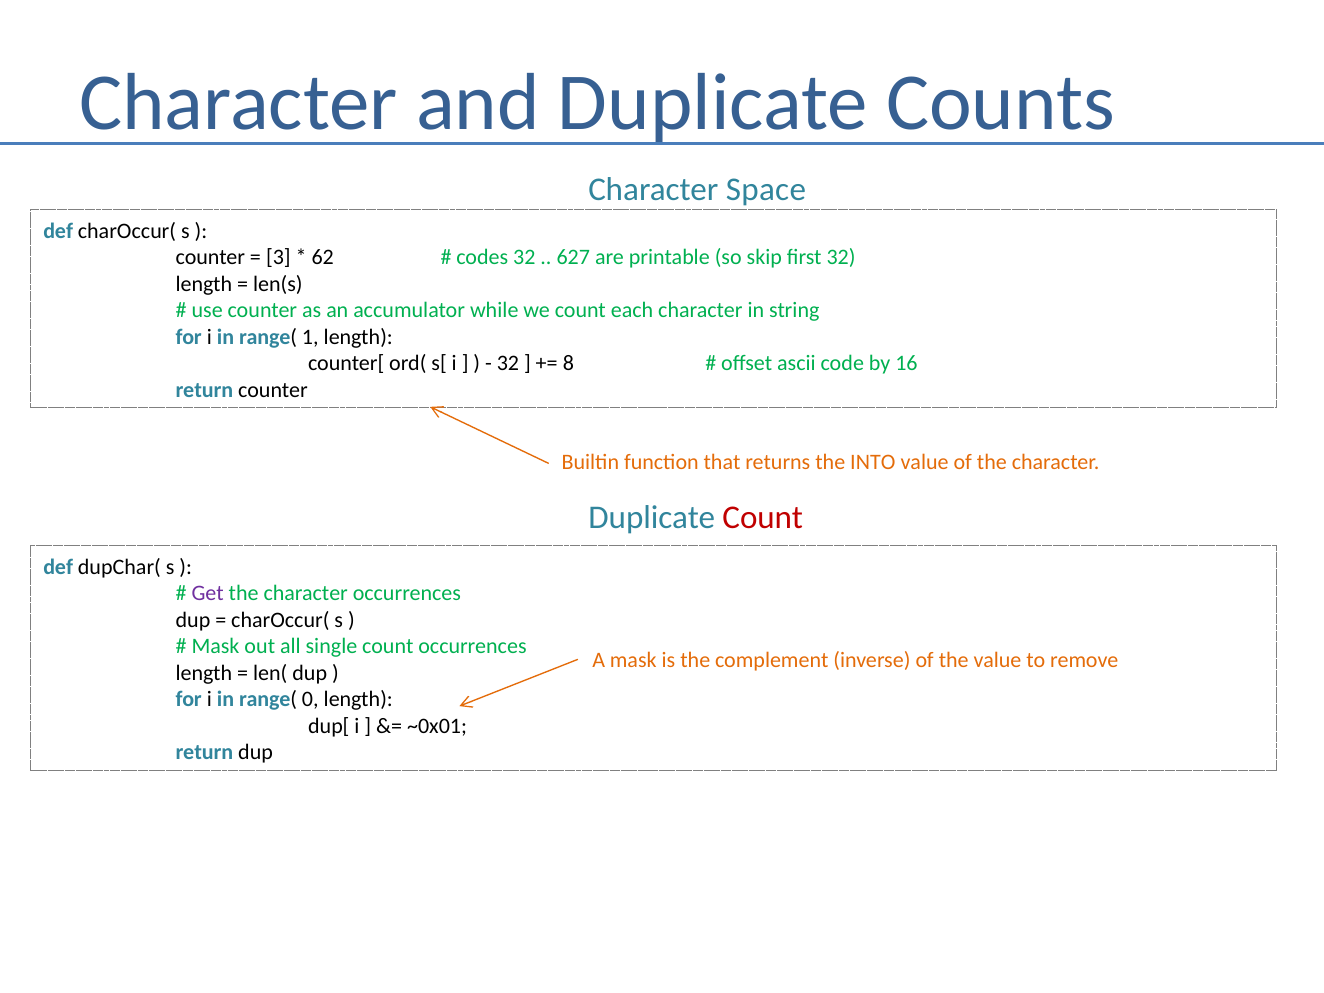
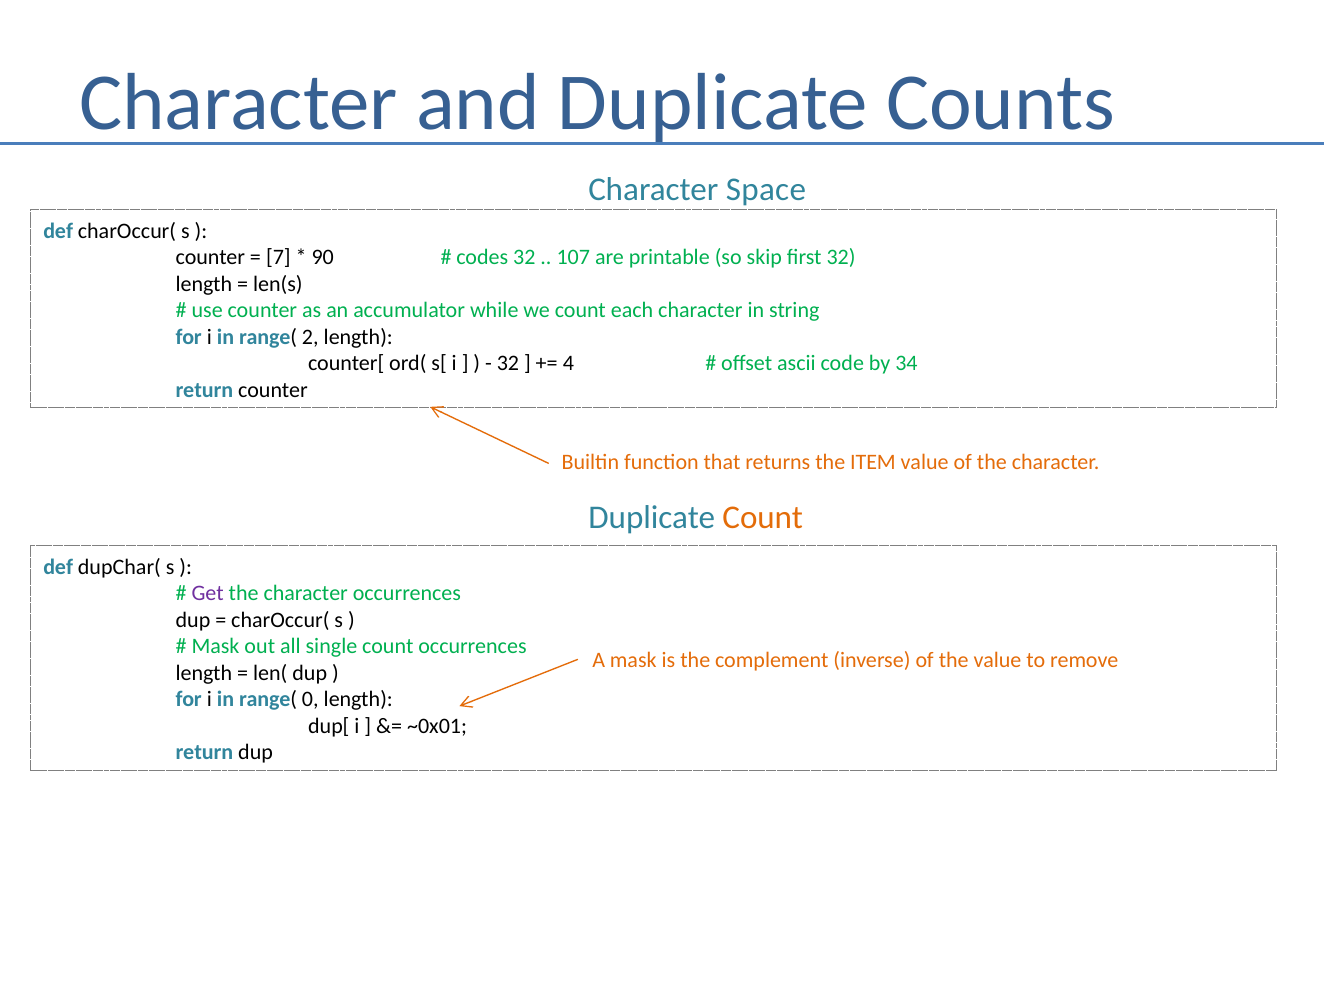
3: 3 -> 7 (278, 257)
62: 62 -> 90 (323, 257)
627: 627 -> 107 (573, 257)
1: 1 -> 2 (310, 337)
8: 8 -> 4 (568, 363)
16: 16 -> 34 (906, 363)
INTO: INTO -> ITEM (873, 463)
Count colour: red -> orange (763, 517)
